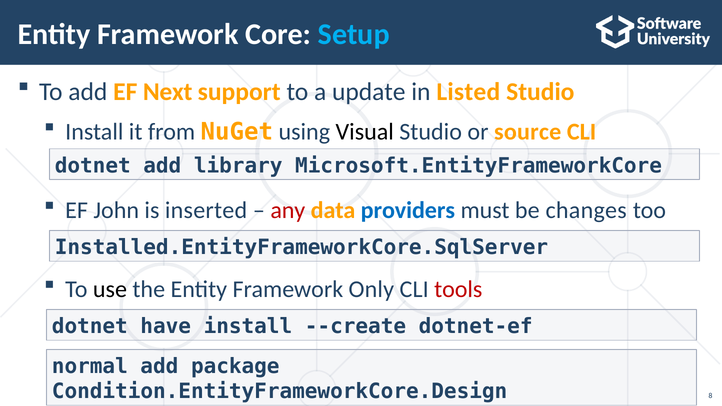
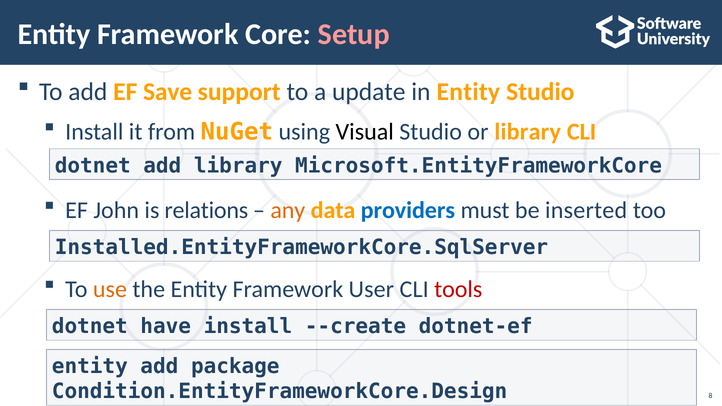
Setup colour: light blue -> pink (354, 34)
Next: Next -> Save (168, 92)
in Listed: Listed -> Entity (468, 92)
or source: source -> library (528, 132)
inserted: inserted -> relations (206, 210)
any colour: red -> orange (288, 210)
changes: changes -> inserted (586, 210)
use colour: black -> orange (110, 289)
Only: Only -> User (371, 289)
normal: normal -> entity (90, 366)
